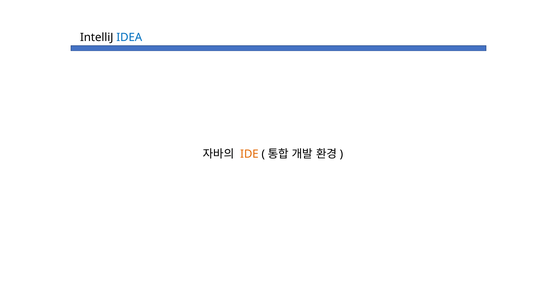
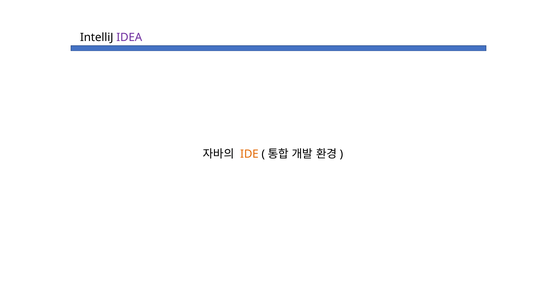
IDEA colour: blue -> purple (129, 37)
